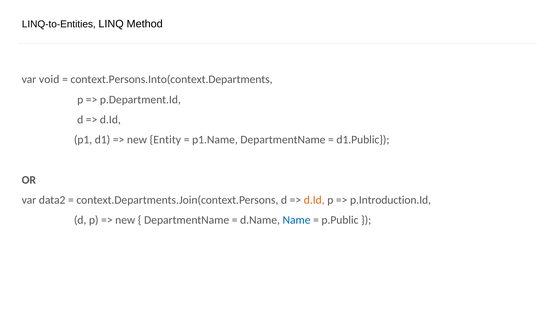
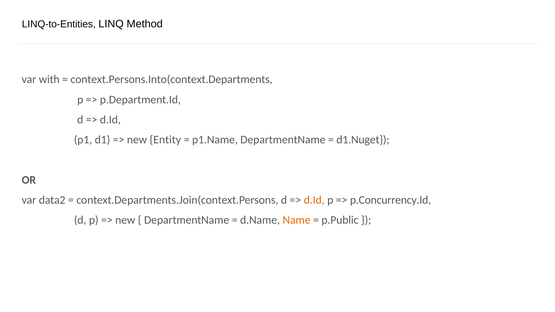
void: void -> with (49, 80)
d1.Public: d1.Public -> d1.Nuget (363, 140)
p.Introduction.Id: p.Introduction.Id -> p.Concurrency.Id (391, 200)
Name colour: blue -> orange (297, 220)
